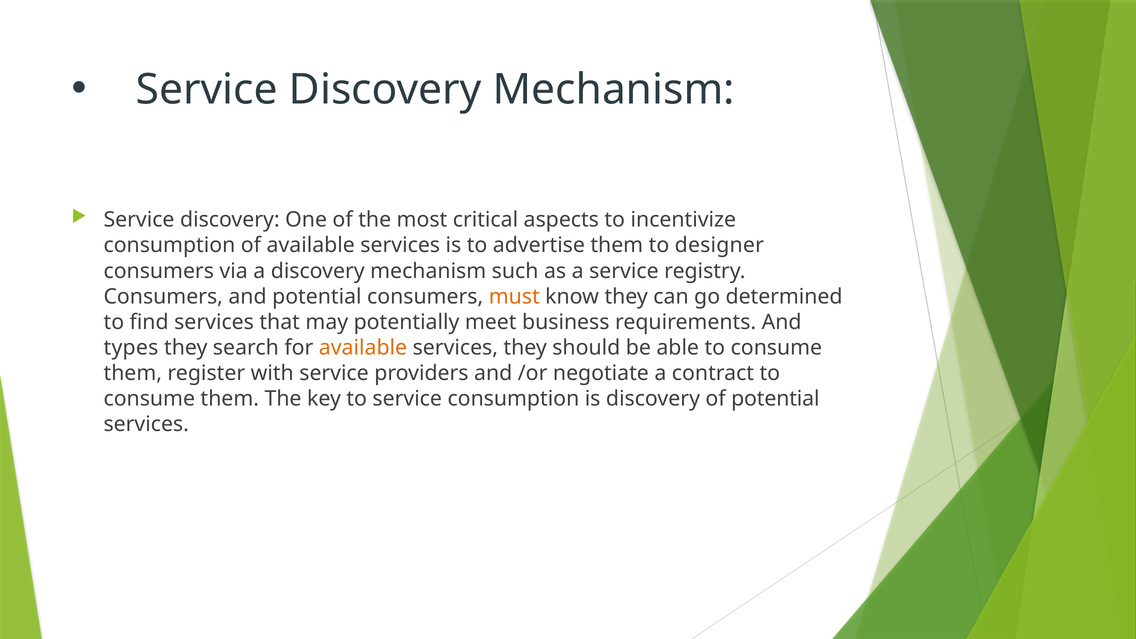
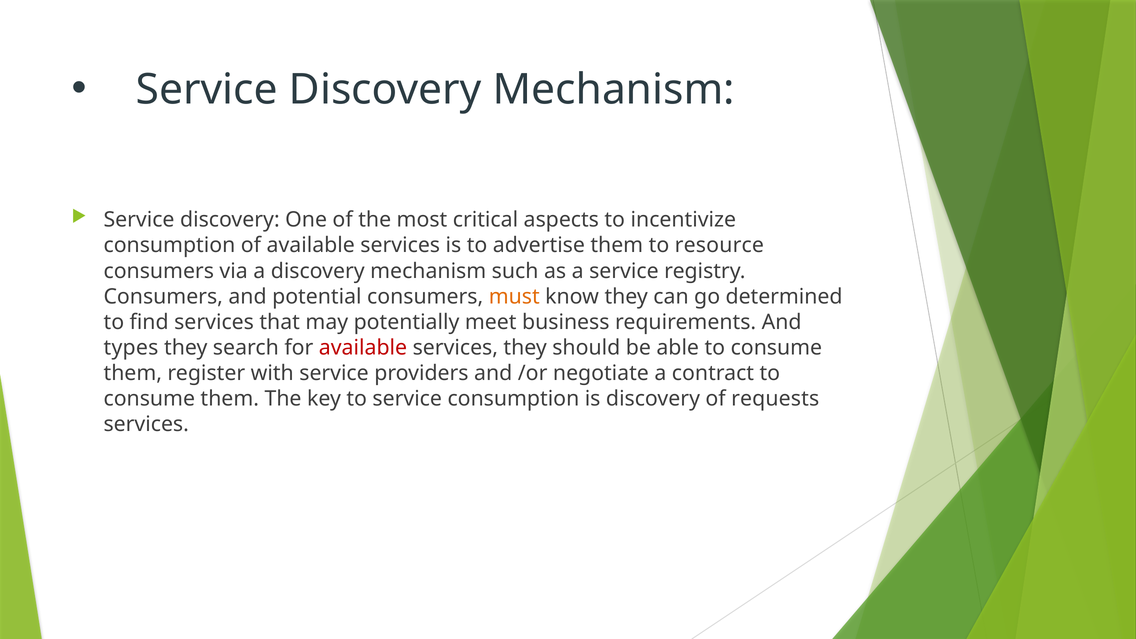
designer: designer -> resource (719, 245)
available colour: orange -> red (363, 348)
of potential: potential -> requests (775, 399)
